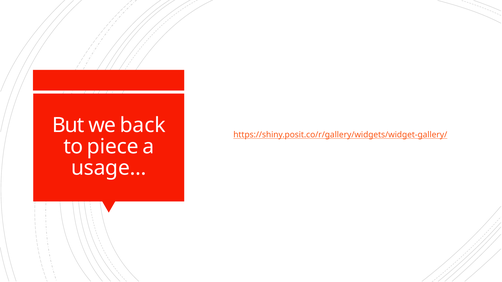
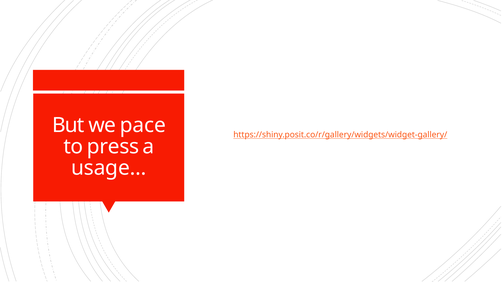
back: back -> pace (143, 125)
piece: piece -> press (113, 147)
